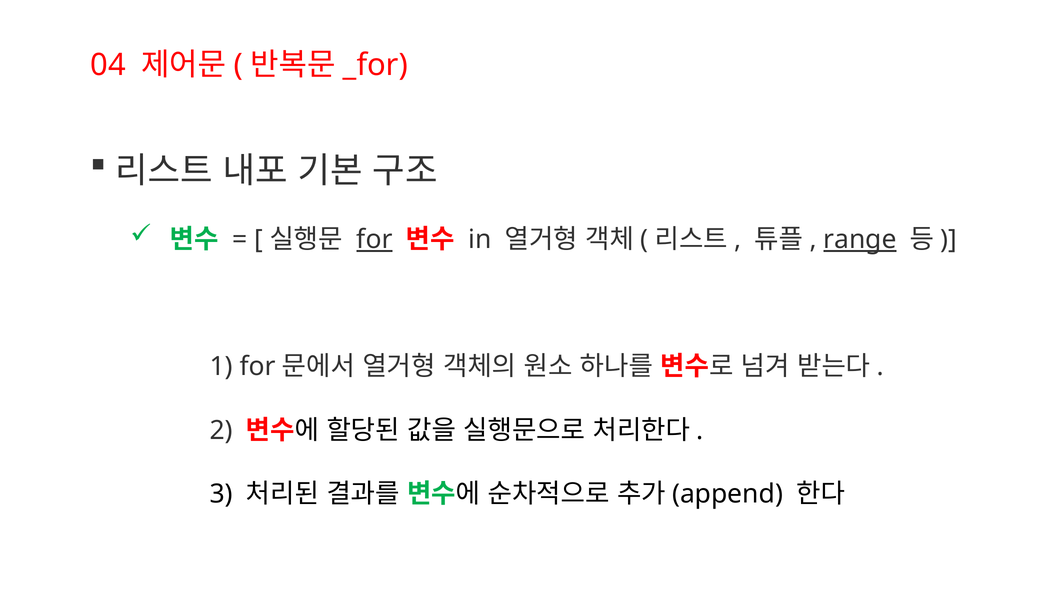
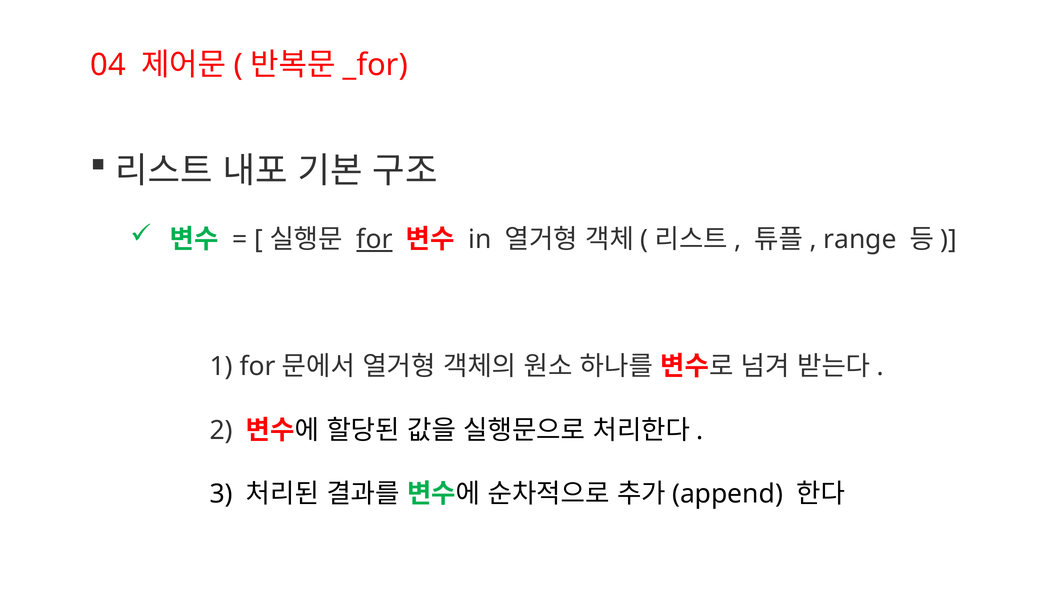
range underline: present -> none (860, 240)
